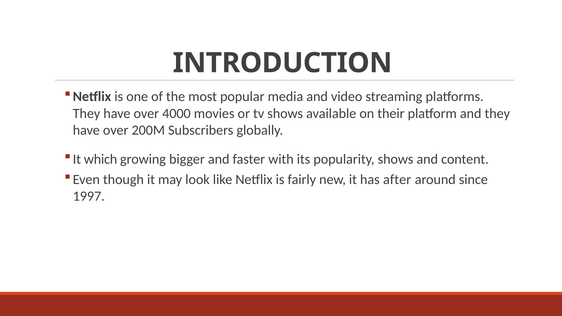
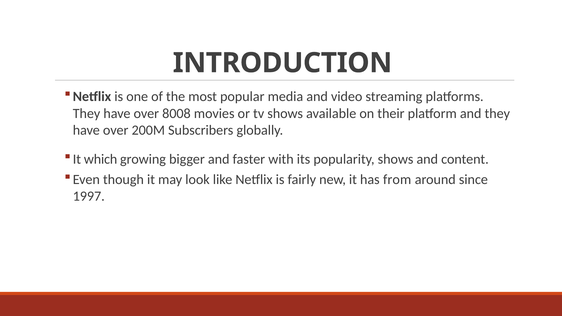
4000: 4000 -> 8008 (176, 113)
after: after -> from (397, 180)
